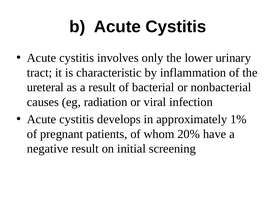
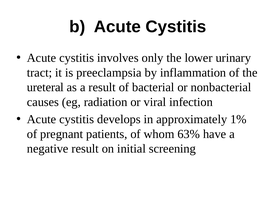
characteristic: characteristic -> preeclampsia (109, 73)
20%: 20% -> 63% (189, 134)
